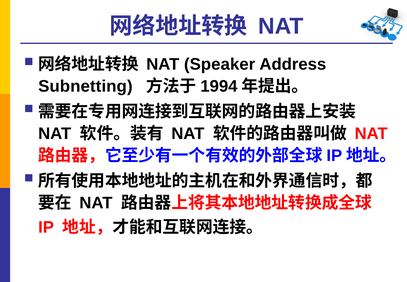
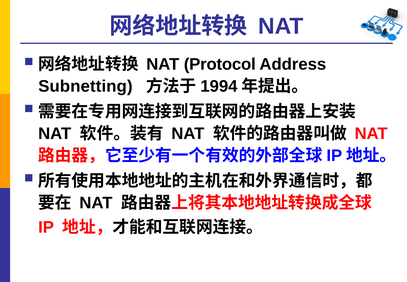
Speaker: Speaker -> Protocol (220, 64)
